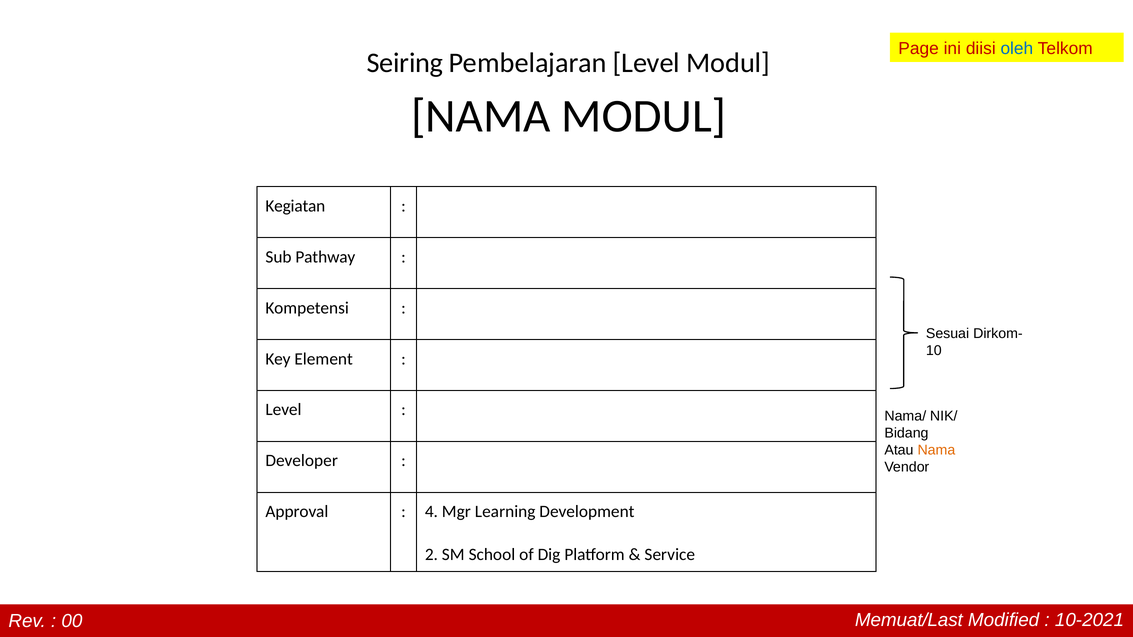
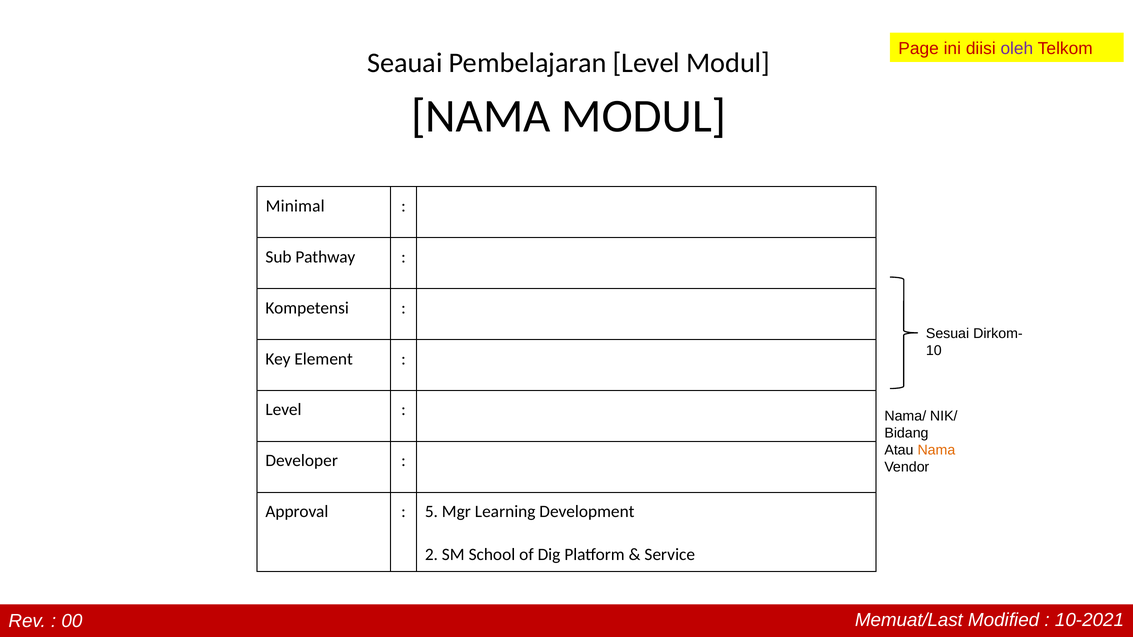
oleh colour: blue -> purple (1017, 49)
Seiring: Seiring -> Seauai (405, 63)
Kegiatan: Kegiatan -> Minimal (295, 206)
4: 4 -> 5 (431, 512)
